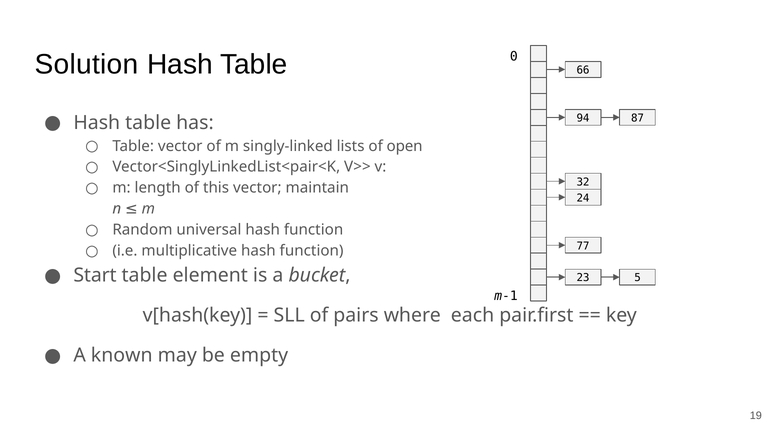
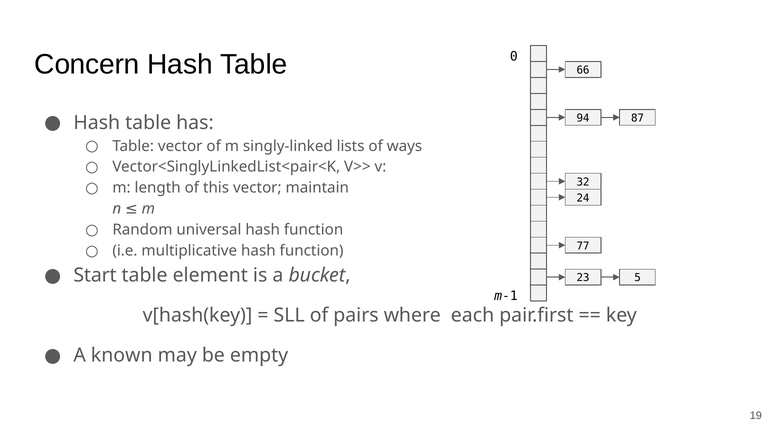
Solution: Solution -> Concern (87, 65)
open: open -> ways (405, 146)
